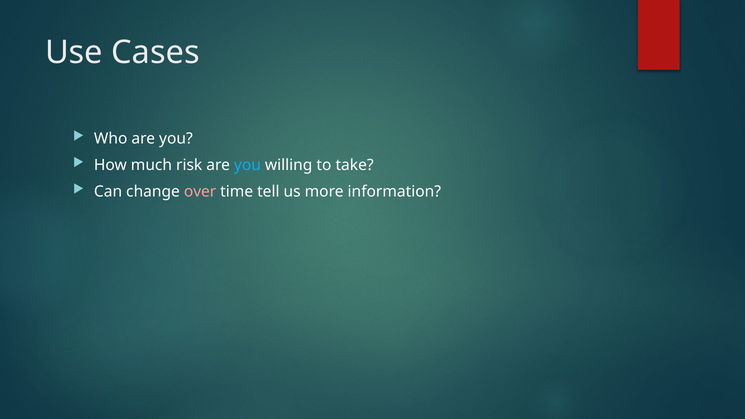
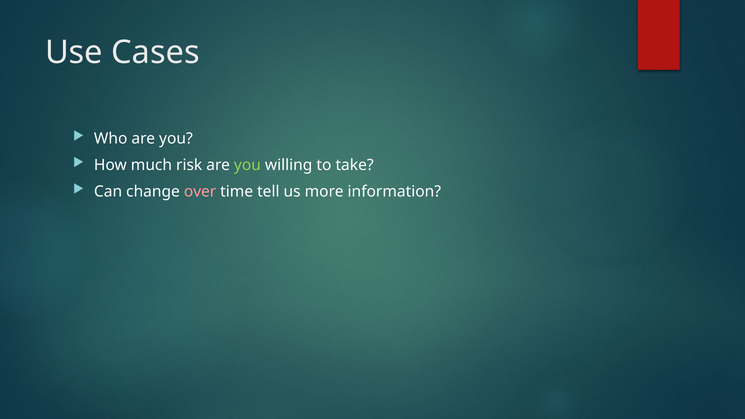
you colour: light blue -> light green (247, 165)
